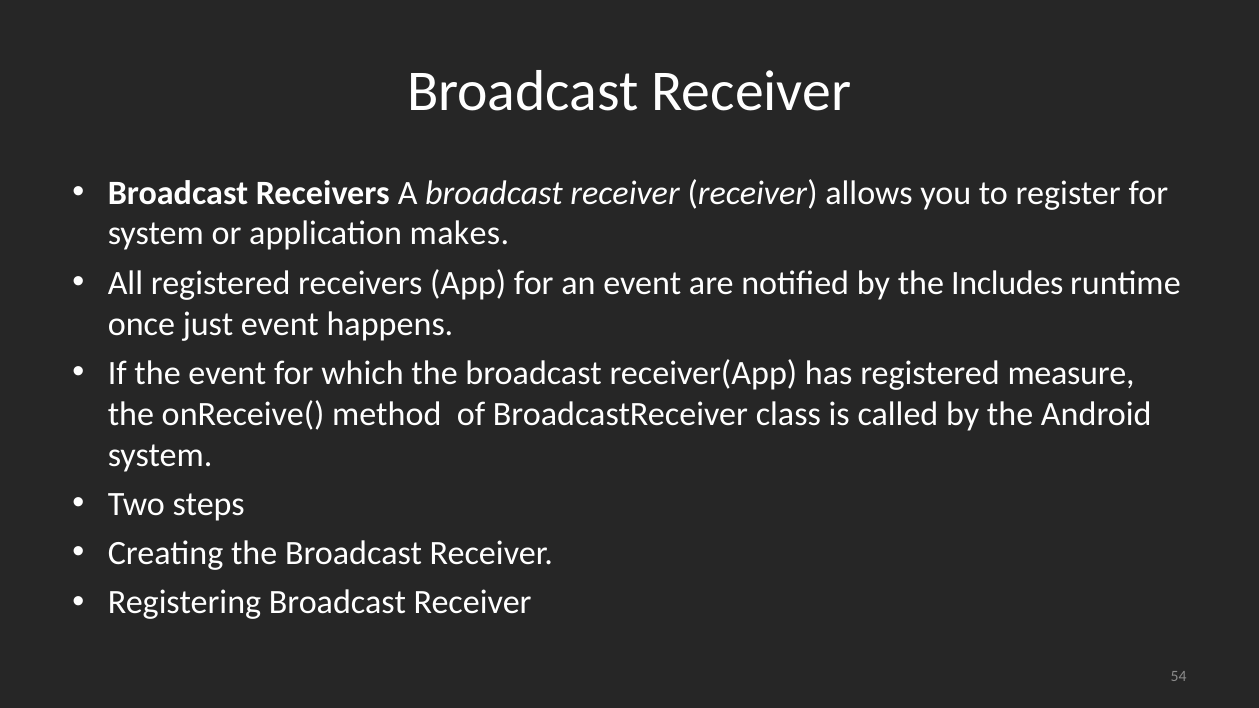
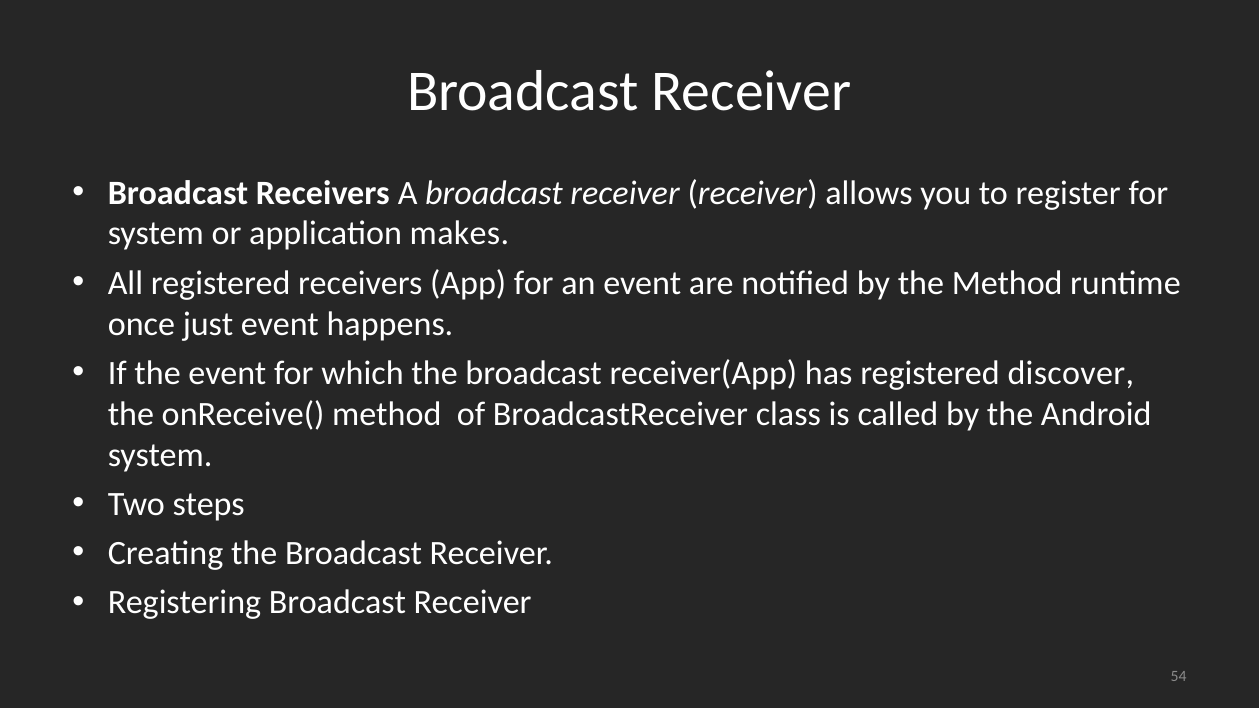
the Includes: Includes -> Method (1007, 283)
measure: measure -> discover (1071, 373)
